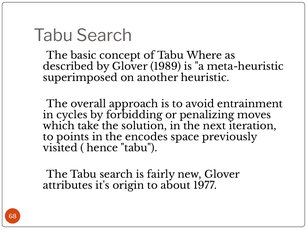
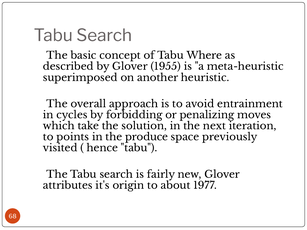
1989: 1989 -> 1955 (166, 67)
encodes: encodes -> produce (147, 137)
